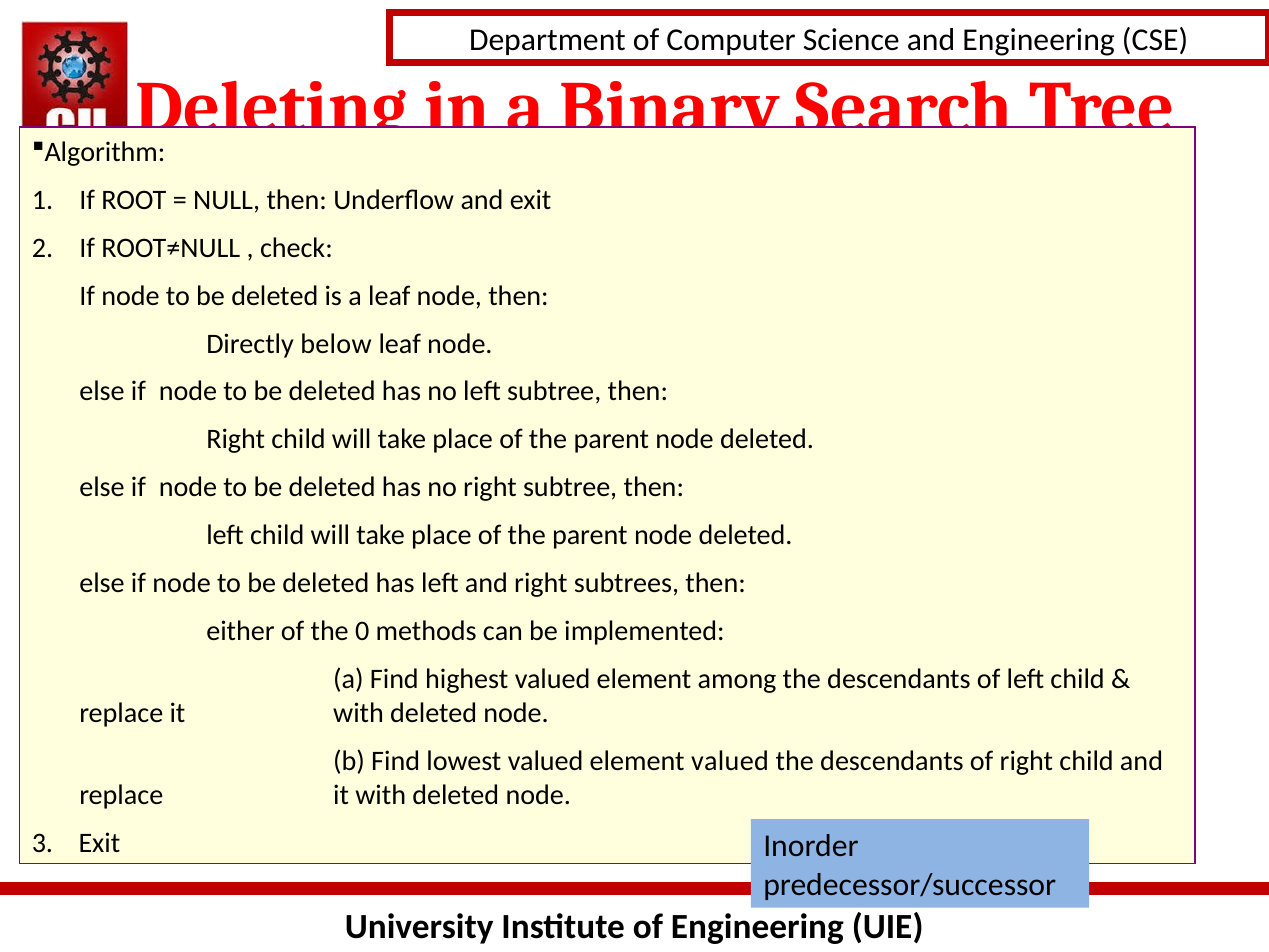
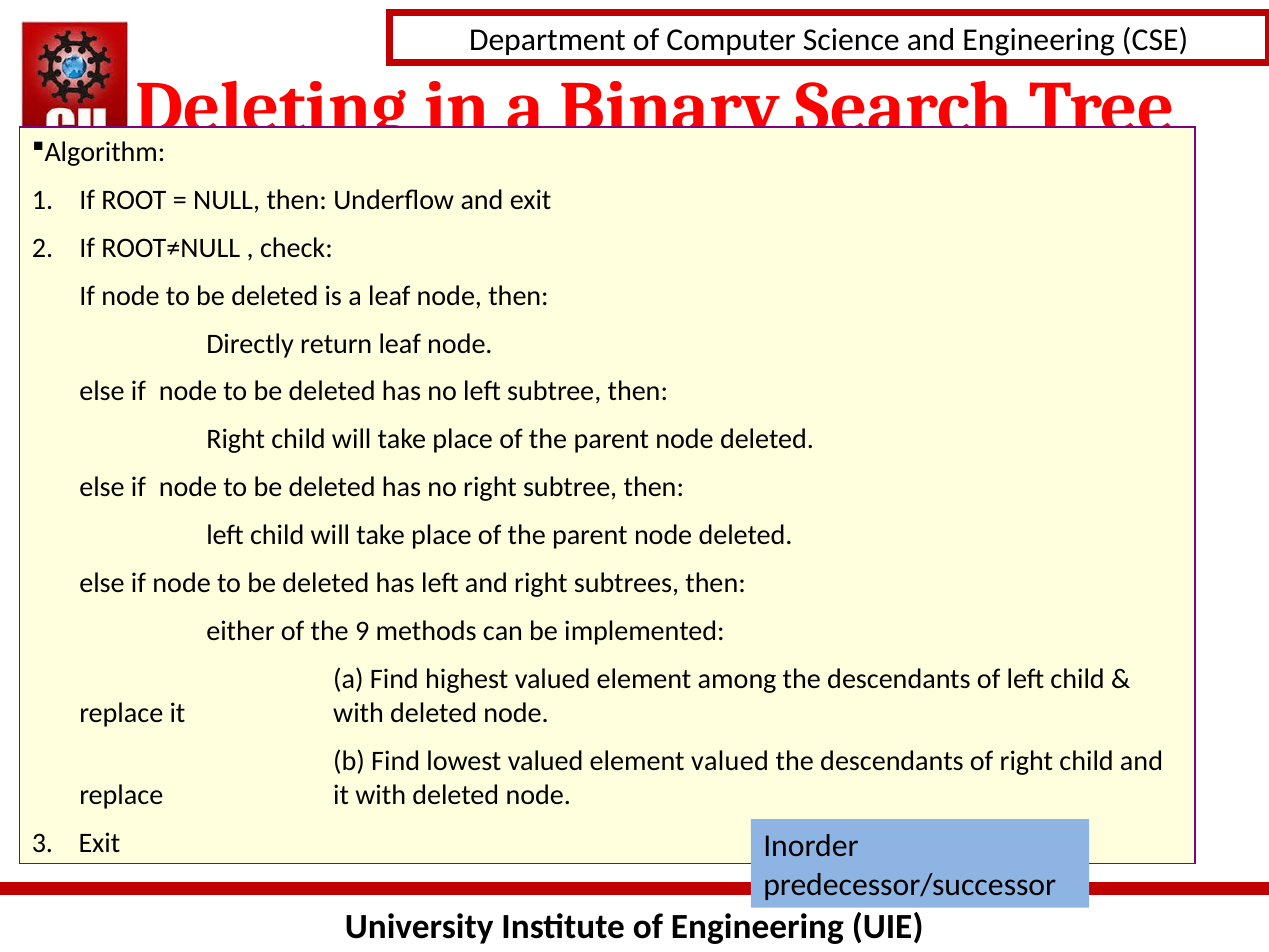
below: below -> return (336, 344)
0: 0 -> 9 (362, 631)
